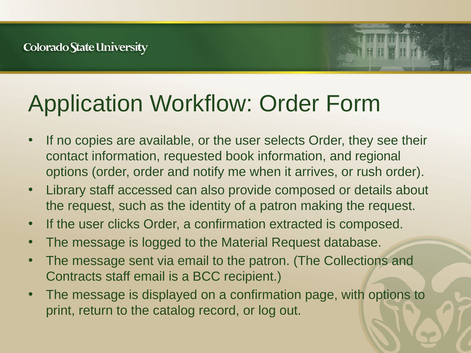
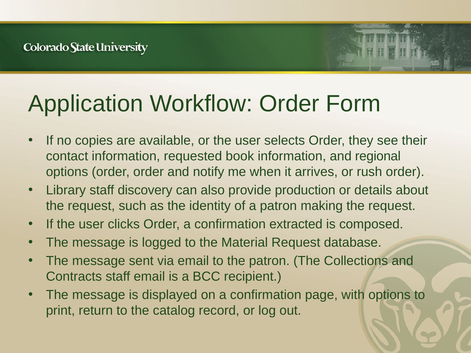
accessed: accessed -> discovery (145, 190)
provide composed: composed -> production (305, 190)
